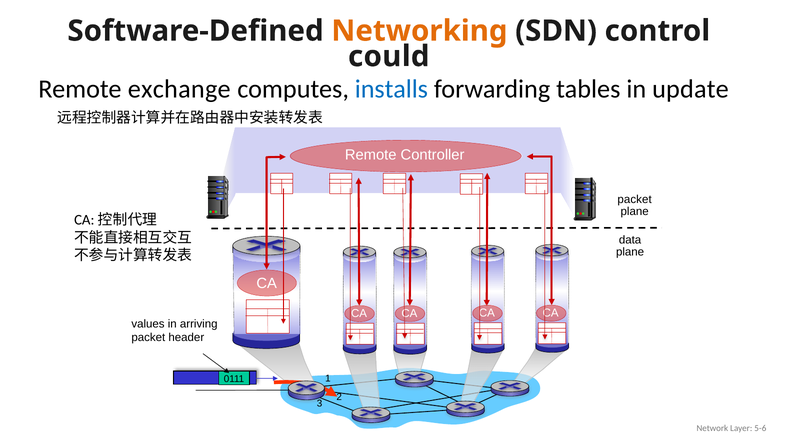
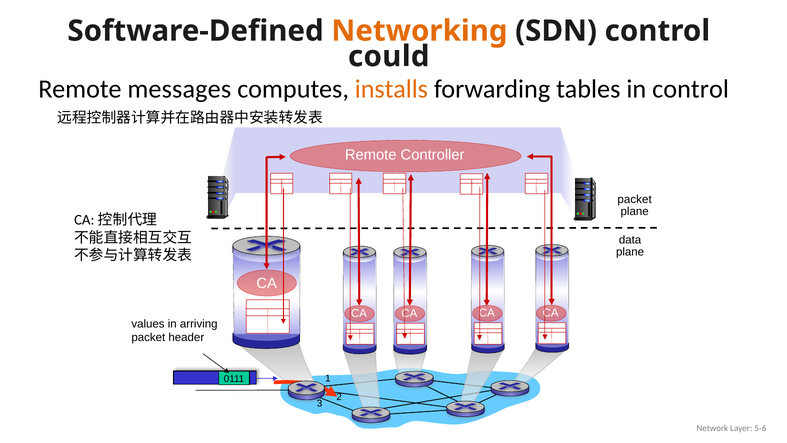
exchange: exchange -> messages (179, 89)
installs colour: blue -> orange (391, 89)
in update: update -> control (691, 89)
